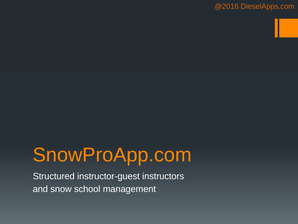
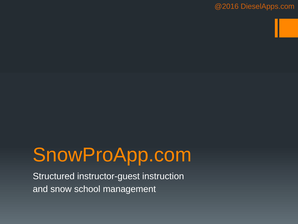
instructors: instructors -> instruction (163, 176)
